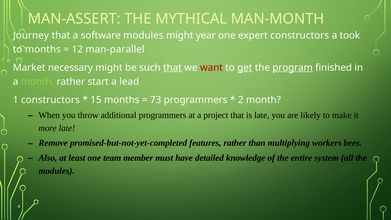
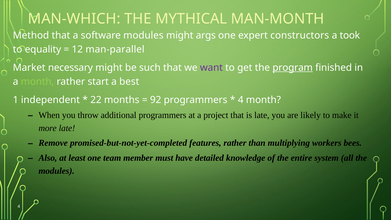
MAN-ASSERT: MAN-ASSERT -> MAN-WHICH (74, 19)
Journey: Journey -> Method (31, 35)
year: year -> args (206, 35)
to months: months -> equality (43, 49)
that underline: present -> none (172, 68)
want colour: red -> purple (211, 68)
get underline: present -> none (245, 68)
lead: lead -> best (129, 82)
1 constructors: constructors -> independent (50, 100)
15: 15 -> 22 (96, 100)
73: 73 -> 92 (156, 100)
2: 2 -> 4 (241, 100)
